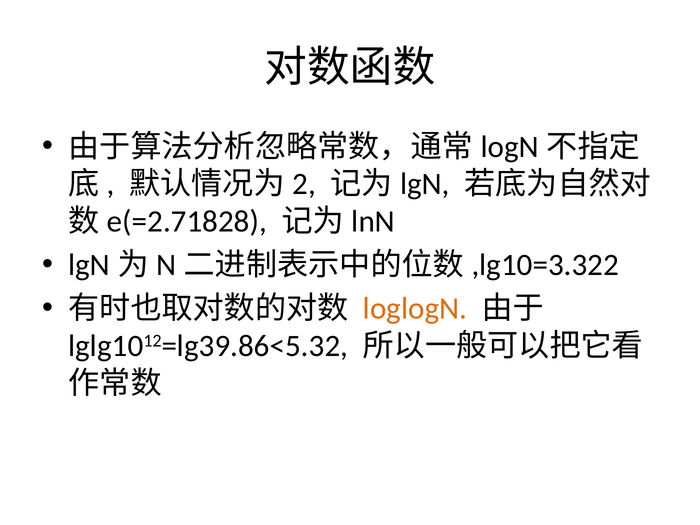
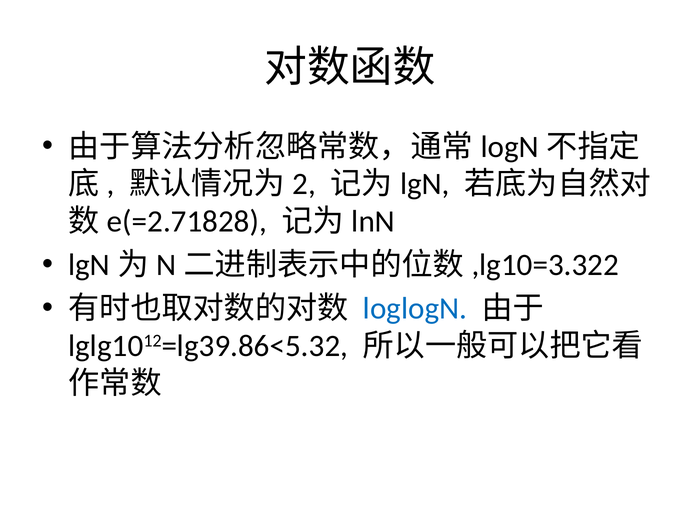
loglogN colour: orange -> blue (415, 309)
